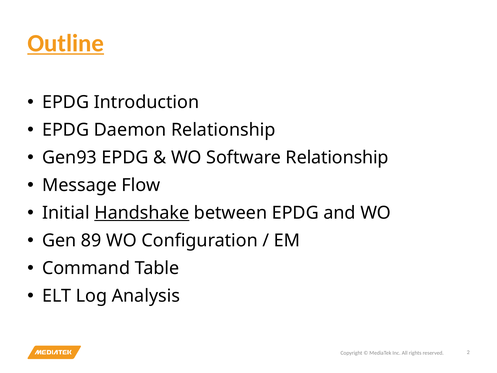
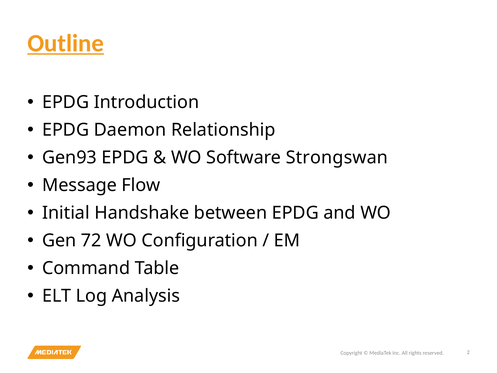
Software Relationship: Relationship -> Strongswan (337, 157)
Handshake underline: present -> none (142, 213)
89: 89 -> 72 (91, 240)
